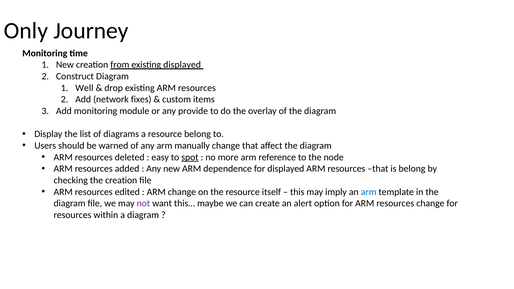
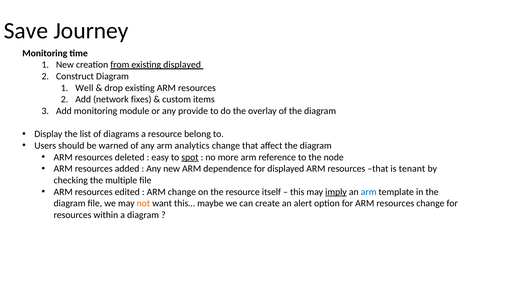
Only: Only -> Save (26, 31)
manually: manually -> analytics (192, 146)
is belong: belong -> tenant (412, 169)
the creation: creation -> multiple (121, 180)
imply underline: none -> present (336, 192)
not colour: purple -> orange (143, 204)
